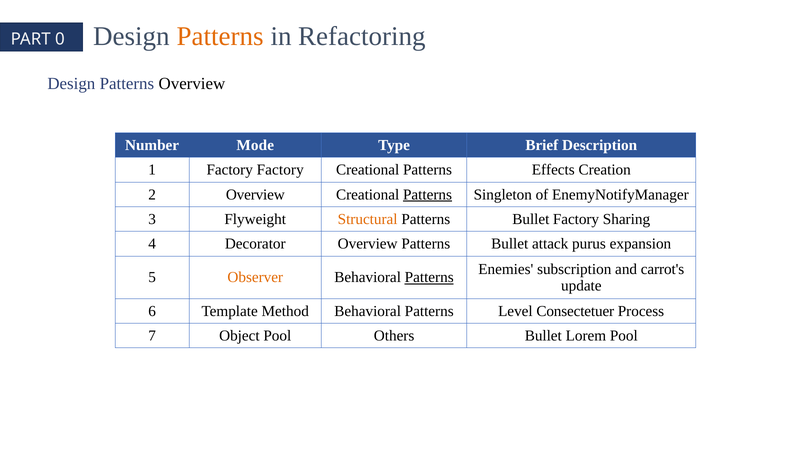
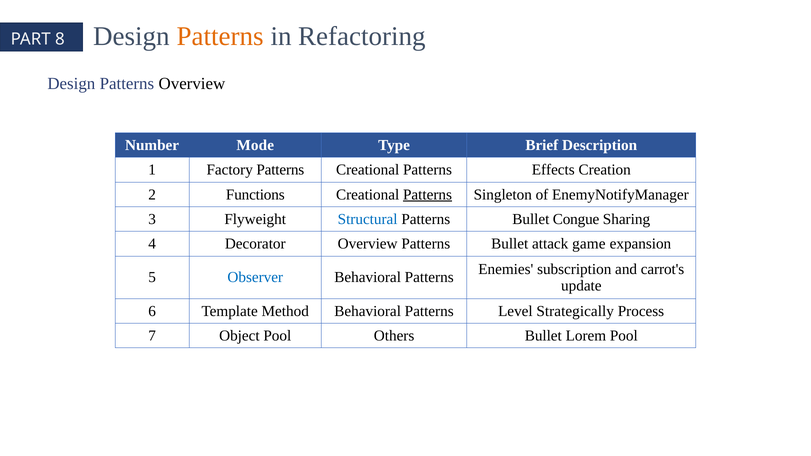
0: 0 -> 8 (60, 39)
Factory Factory: Factory -> Patterns (280, 170)
2 Overview: Overview -> Functions (255, 195)
Structural colour: orange -> blue (368, 219)
Bullet Factory: Factory -> Congue (576, 219)
purus: purus -> game (589, 244)
Observer colour: orange -> blue (255, 278)
Patterns underline: present -> none (429, 278)
Consectetuer: Consectetuer -> Strategically (575, 311)
